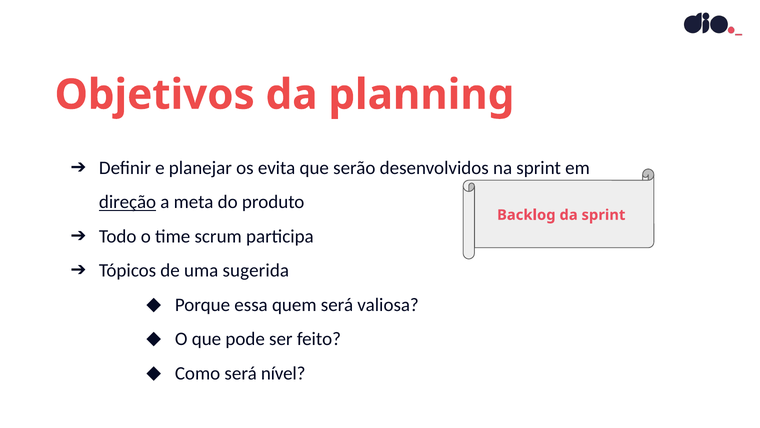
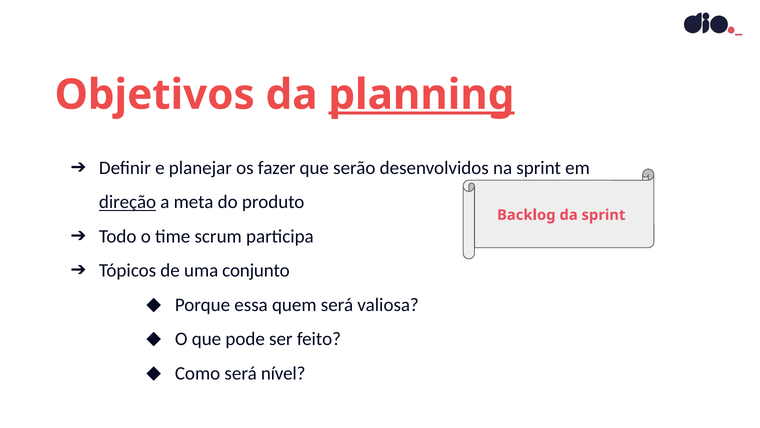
planning underline: none -> present (421, 95)
evita: evita -> fazer (277, 168)
sugerida: sugerida -> conjunto (256, 270)
